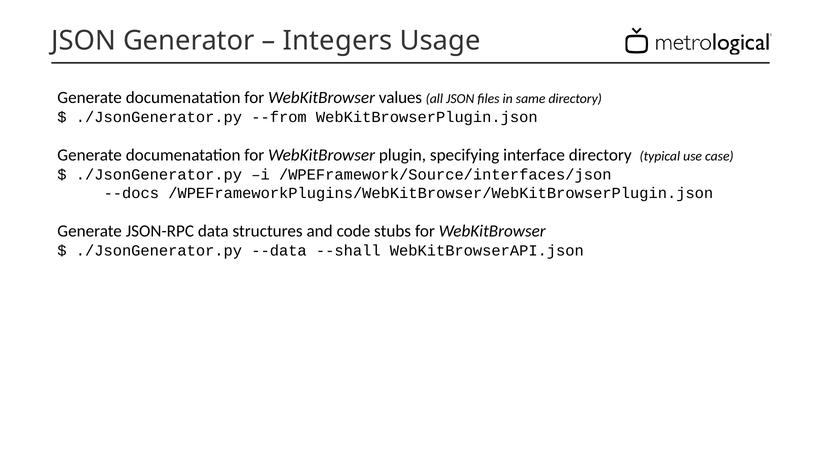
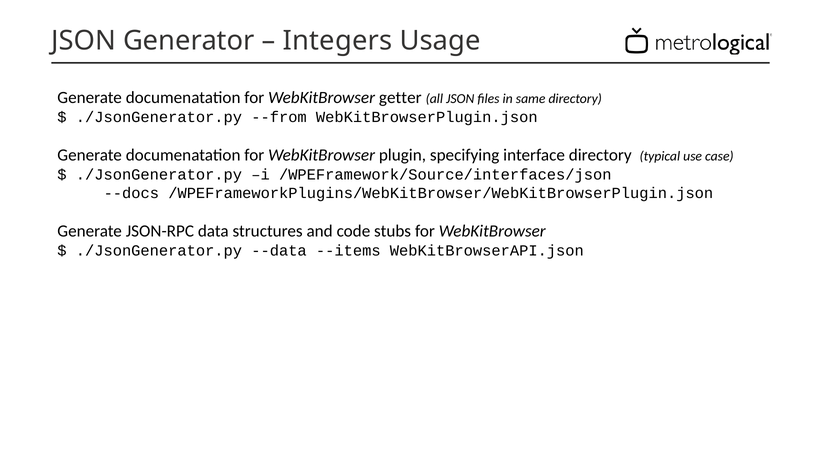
values: values -> getter (400, 98)
--shall: --shall -> --items (348, 250)
